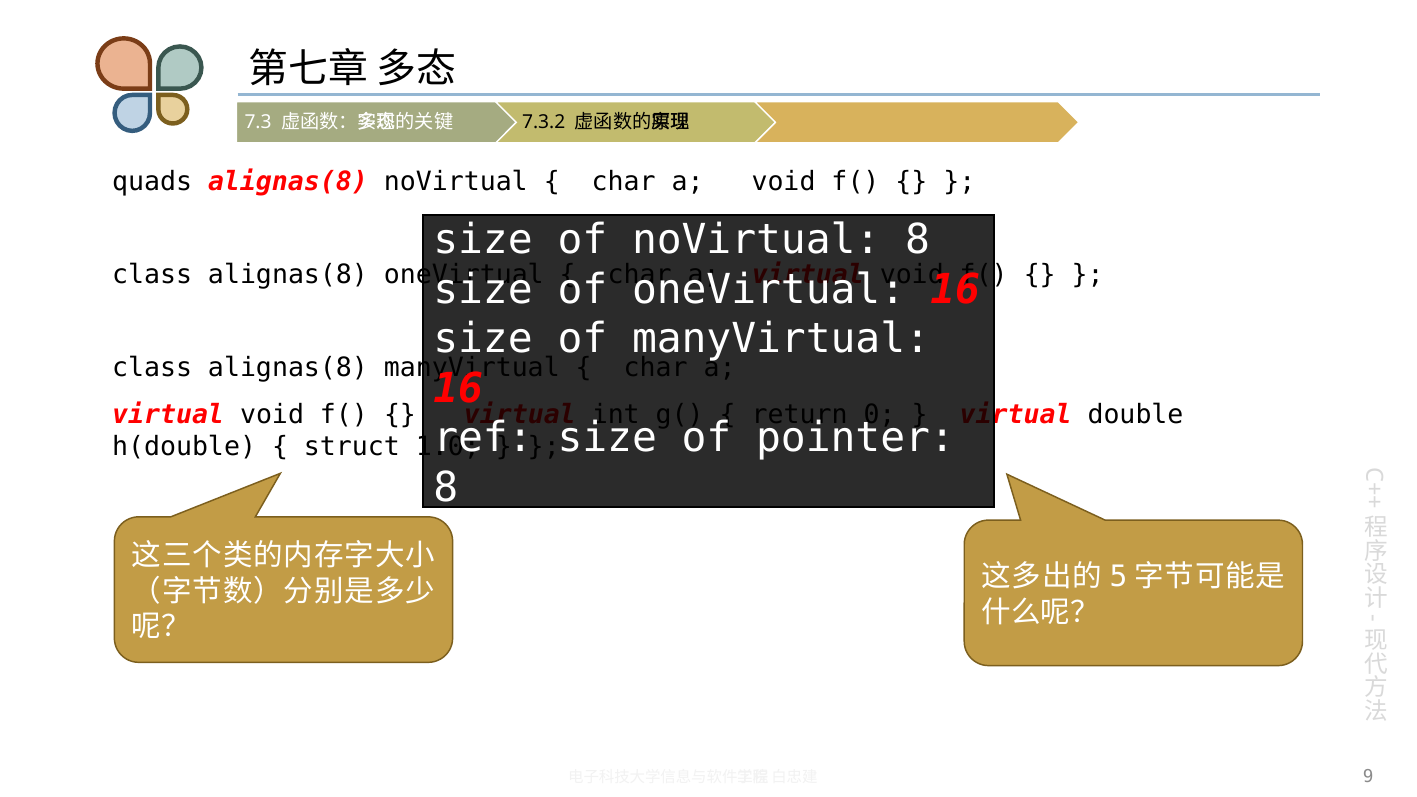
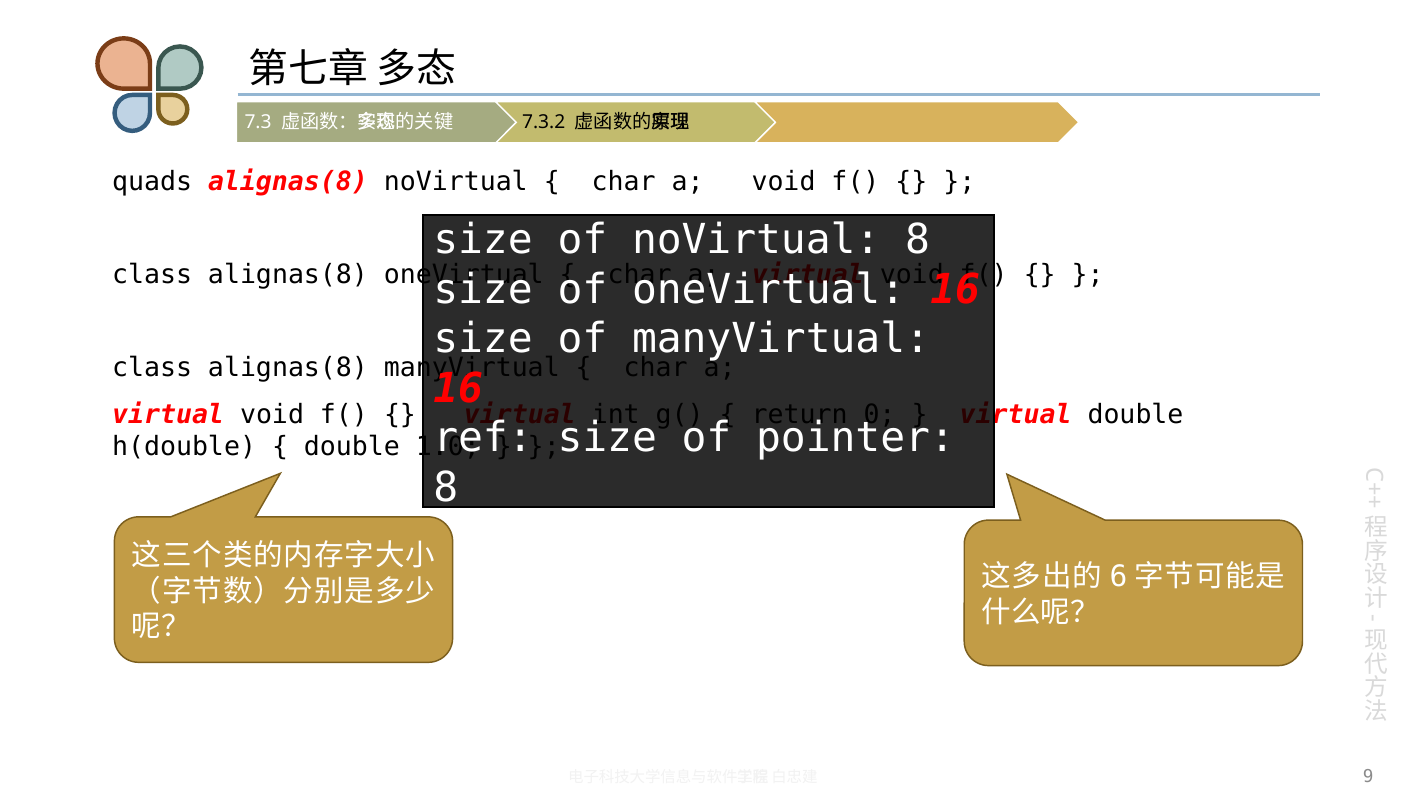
struct: struct -> double (352, 447)
5: 5 -> 6 (1118, 577)
